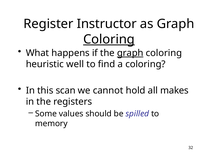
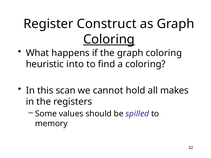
Instructor: Instructor -> Construct (107, 24)
graph underline: present -> none (130, 53)
well: well -> into (75, 64)
